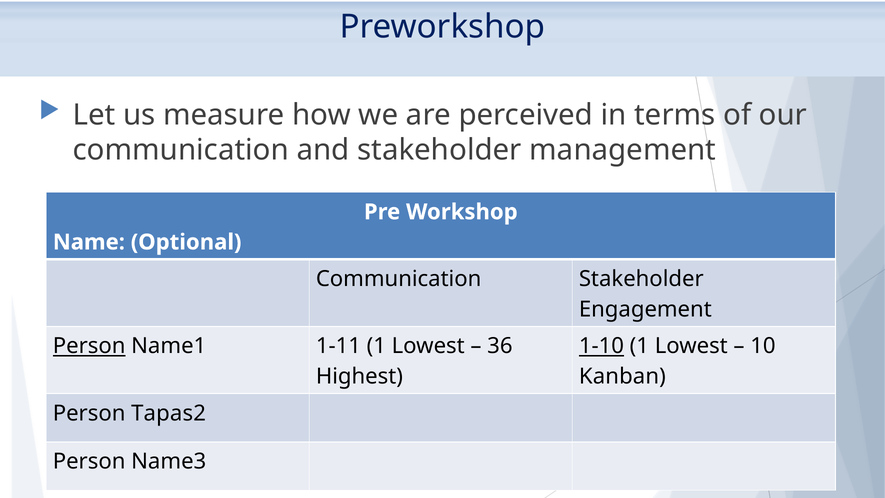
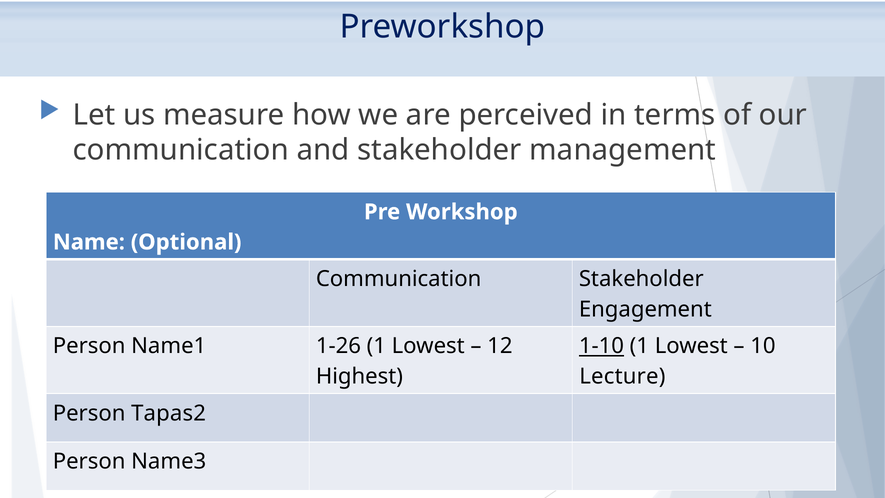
Person underline: present -> none (89, 346)
1-11: 1-11 -> 1-26 (338, 346)
36: 36 -> 12 (500, 346)
Kanban: Kanban -> Lecture (622, 376)
